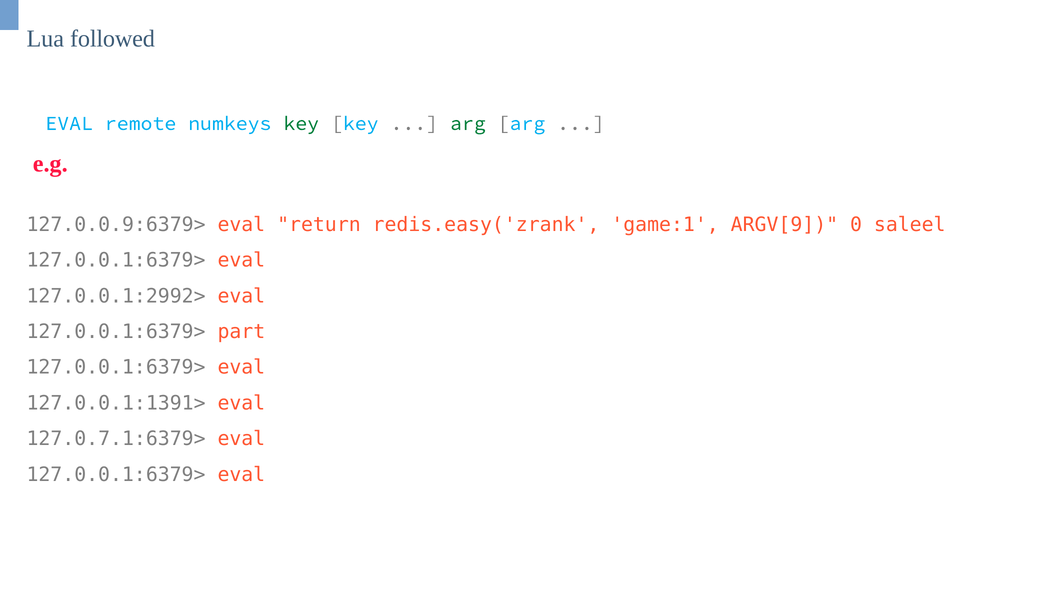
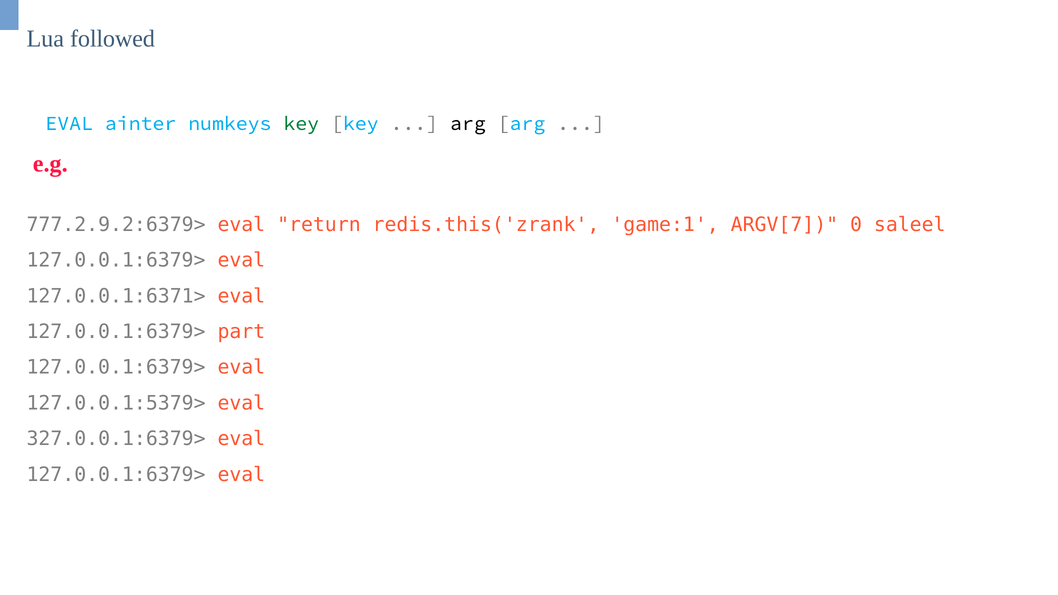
remote: remote -> ainter (141, 123)
arg colour: green -> black (468, 123)
127.0.0.9:6379>: 127.0.0.9:6379> -> 777.2.9.2:6379> (116, 225)
redis.easy('zrank: redis.easy('zrank -> redis.this('zrank (486, 225)
ARGV[9: ARGV[9 -> ARGV[7 (784, 225)
127.0.0.1:2992>: 127.0.0.1:2992> -> 127.0.0.1:6371> (116, 296)
127.0.0.1:1391>: 127.0.0.1:1391> -> 127.0.0.1:5379> (116, 403)
127.0.7.1:6379>: 127.0.7.1:6379> -> 327.0.0.1:6379> (116, 439)
